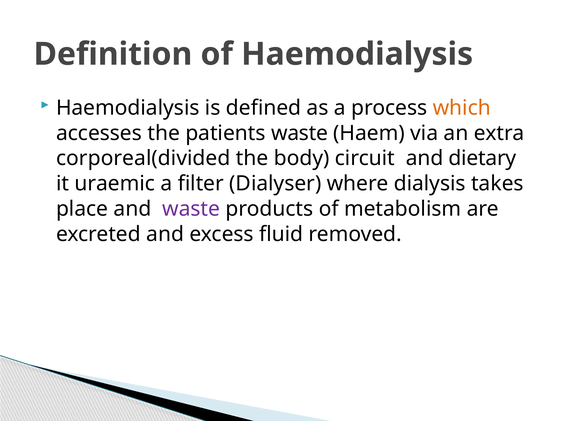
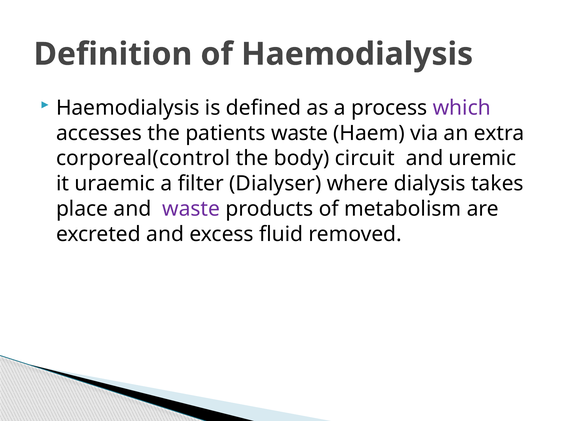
which colour: orange -> purple (462, 108)
corporeal(divided: corporeal(divided -> corporeal(control (143, 158)
dietary: dietary -> uremic (482, 158)
